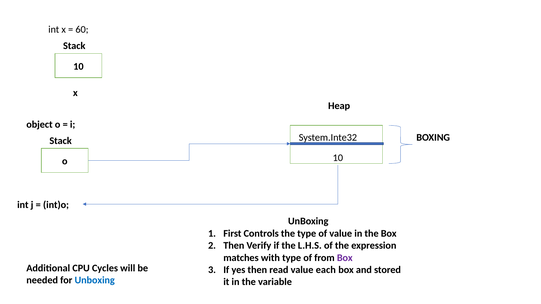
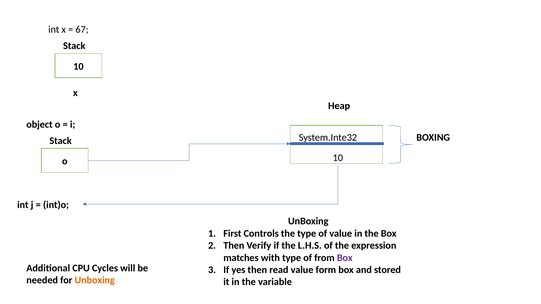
60: 60 -> 67 (82, 30)
each: each -> form (326, 270)
Unboxing colour: blue -> orange (95, 280)
